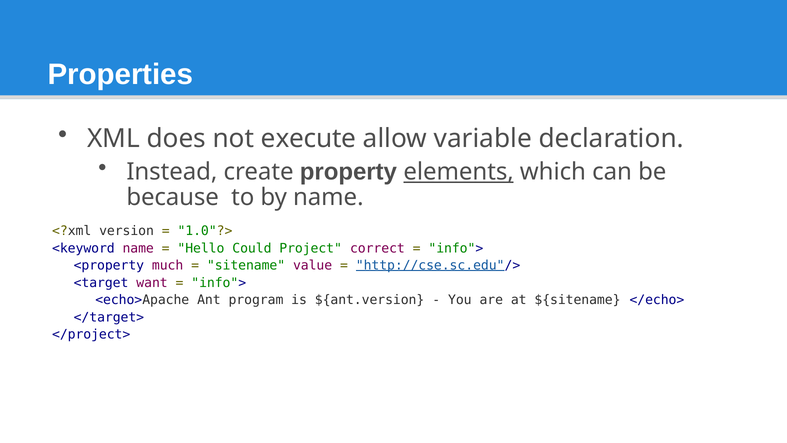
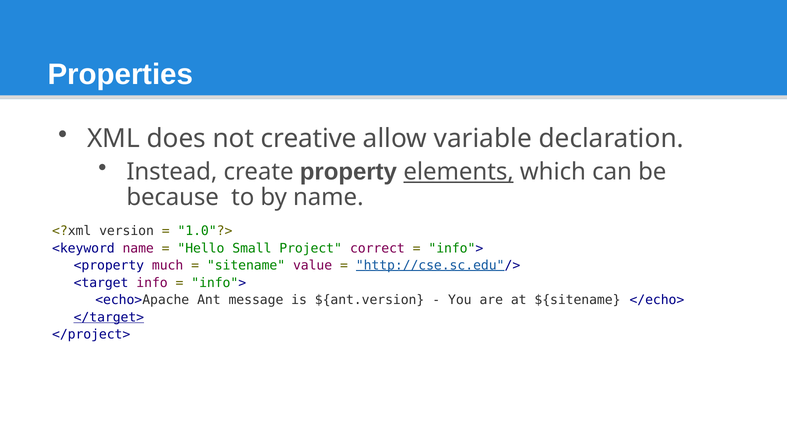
execute: execute -> creative (309, 139)
Could: Could -> Small (252, 248)
want: want -> info (152, 283)
program: program -> message (256, 300)
</target> underline: none -> present (109, 317)
